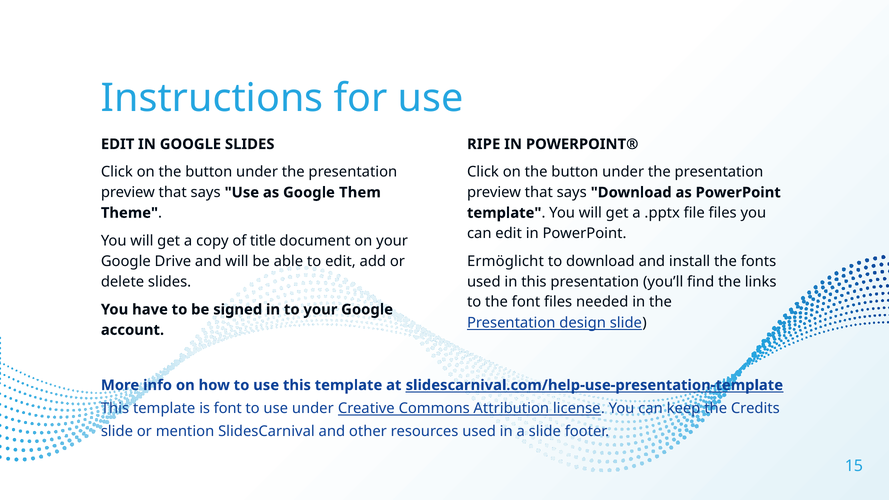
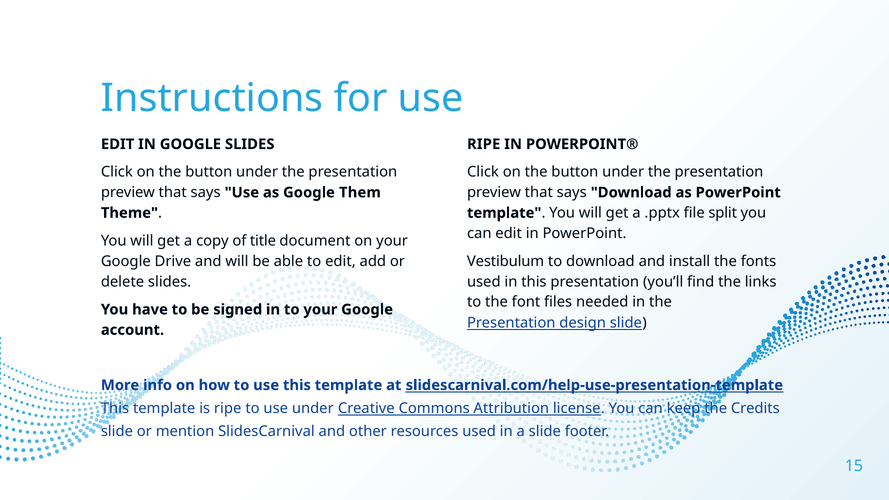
file files: files -> split (723, 213)
Ermöglicht: Ermöglicht -> Vestibulum (506, 261)
is font: font -> ripe (228, 408)
